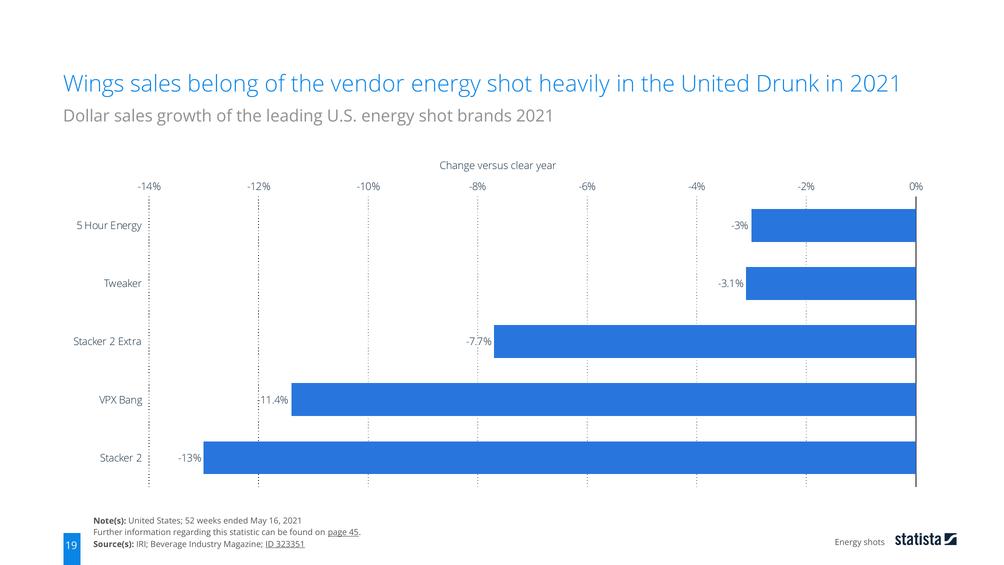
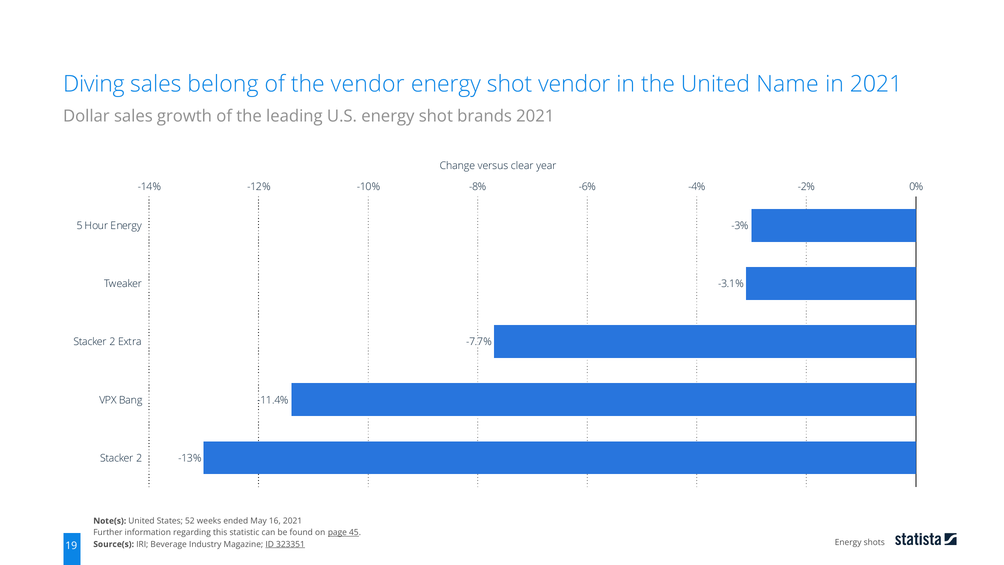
Wings: Wings -> Diving (94, 84)
shot heavily: heavily -> vendor (574, 84)
Drunk: Drunk -> Name (787, 84)
